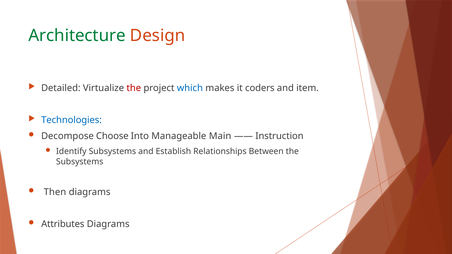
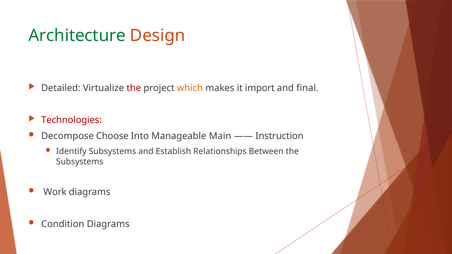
which colour: blue -> orange (190, 88)
coders: coders -> import (260, 88)
item: item -> final (307, 88)
Technologies colour: blue -> red (72, 120)
Then: Then -> Work (55, 192)
Attributes: Attributes -> Condition (63, 224)
